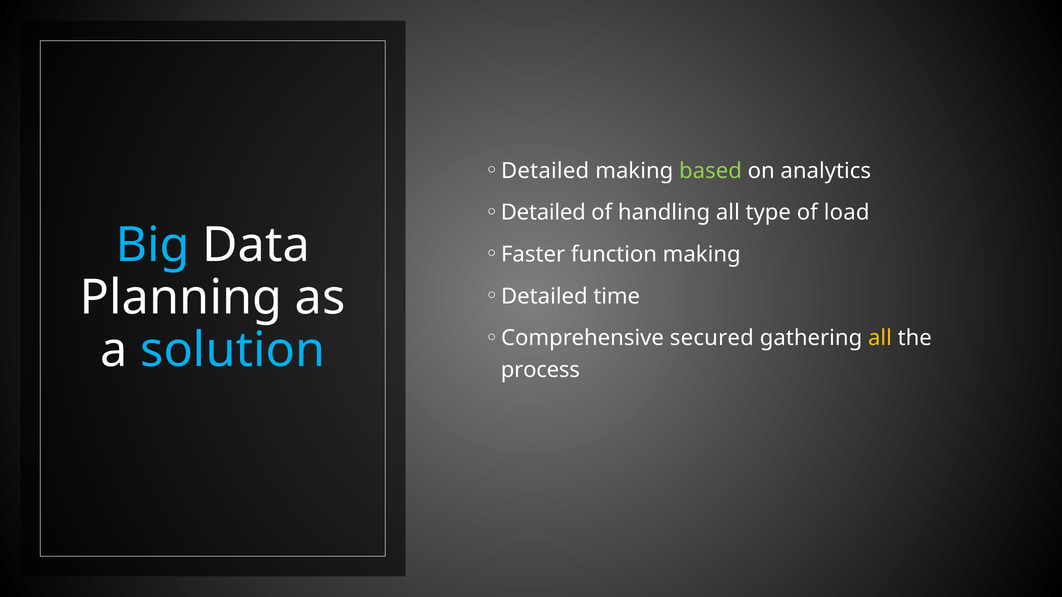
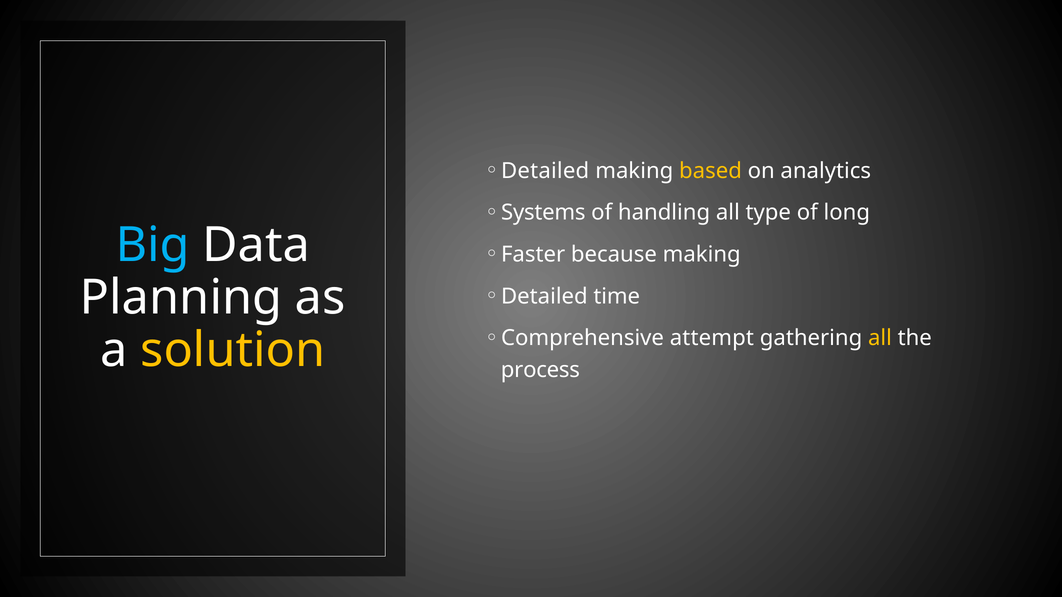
based colour: light green -> yellow (710, 171)
Detailed: Detailed -> Systems (543, 213)
load: load -> long (847, 213)
function: function -> because (614, 255)
secured: secured -> attempt (712, 338)
solution colour: light blue -> yellow (233, 350)
